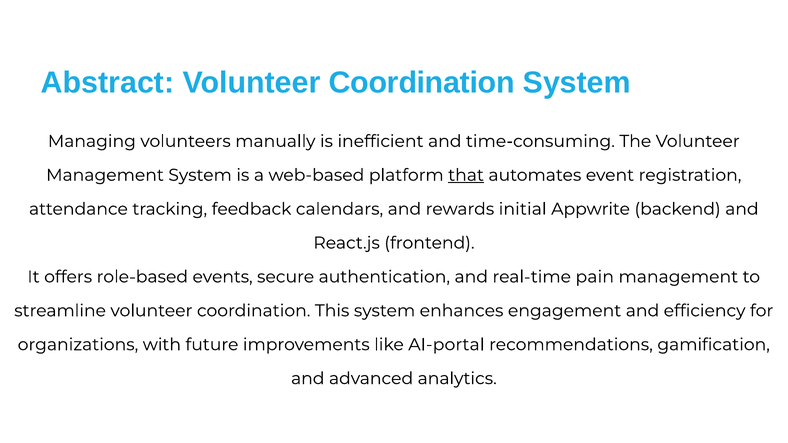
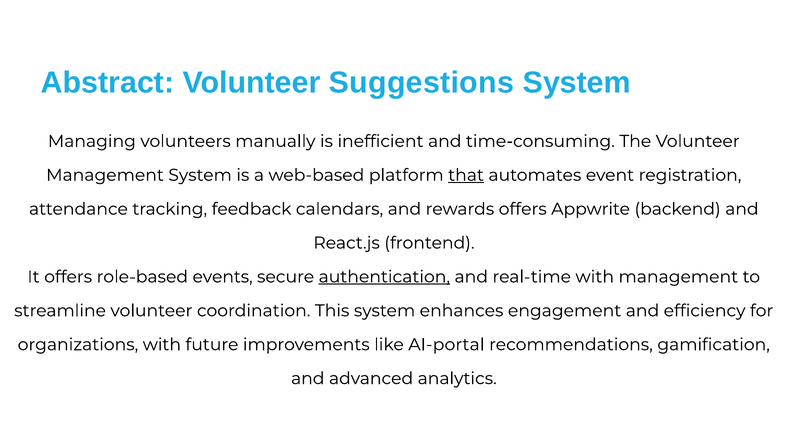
Abstract Volunteer Coordination: Coordination -> Suggestions (421, 83)
rewards initial: initial -> offers (523, 209)
authentication underline: none -> present (384, 277)
real-time pain: pain -> with (595, 277)
